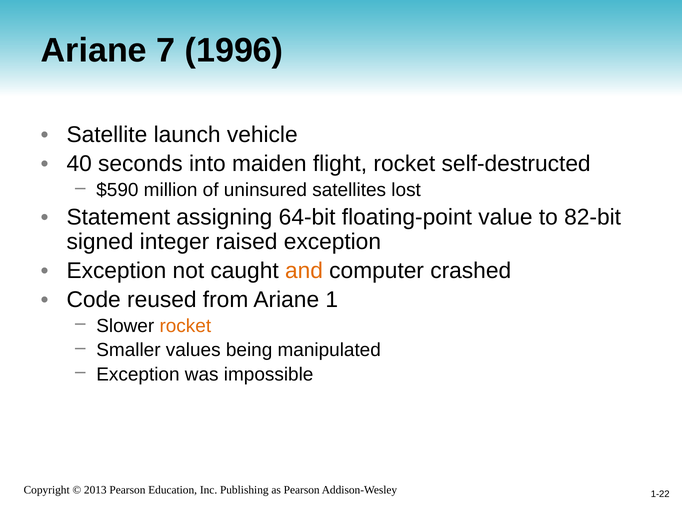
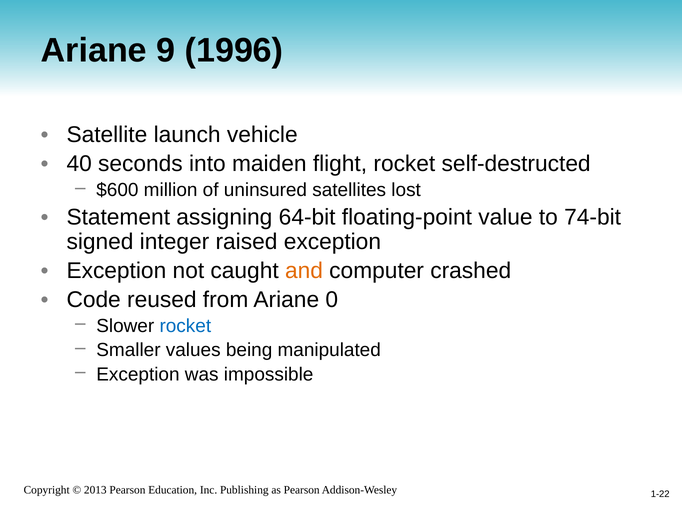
7: 7 -> 9 (166, 51)
$590: $590 -> $600 (117, 190)
82-bit: 82-bit -> 74-bit (593, 217)
1: 1 -> 0 (332, 300)
rocket colour: orange -> blue (185, 326)
